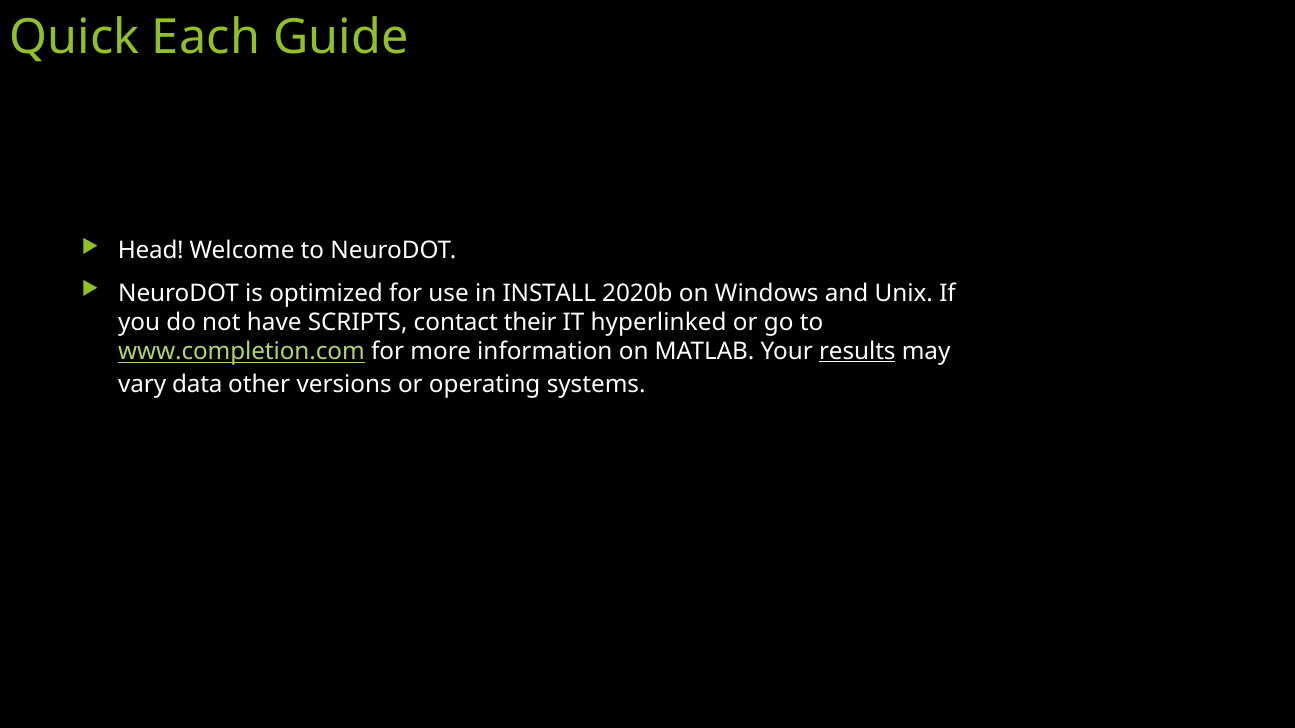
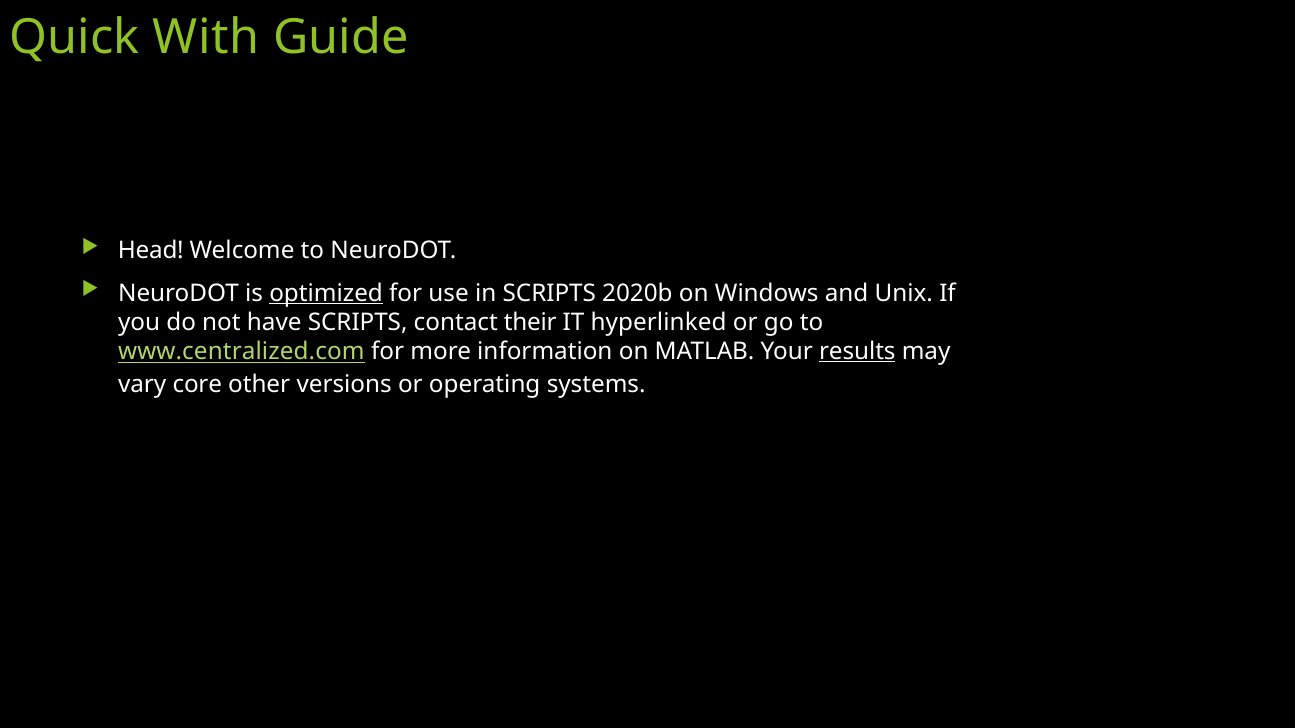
Each: Each -> With (206, 37)
optimized underline: none -> present (326, 293)
in INSTALL: INSTALL -> SCRIPTS (549, 293)
www.completion.com: www.completion.com -> www.centralized.com (241, 352)
data: data -> core (197, 385)
